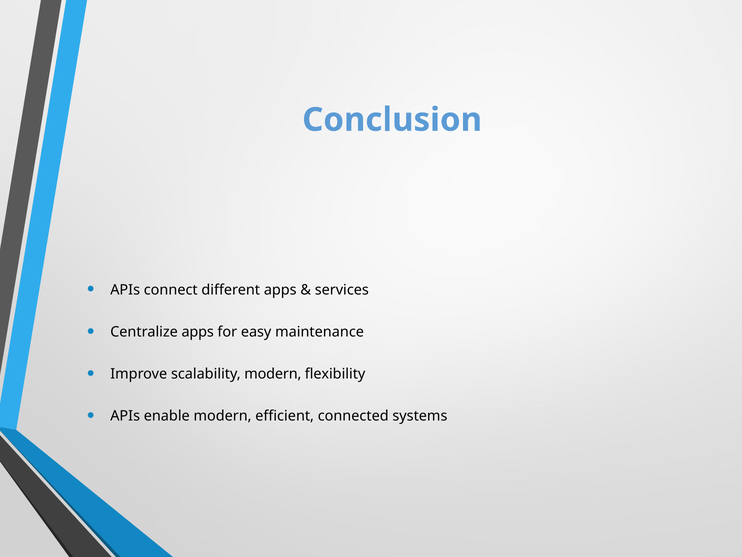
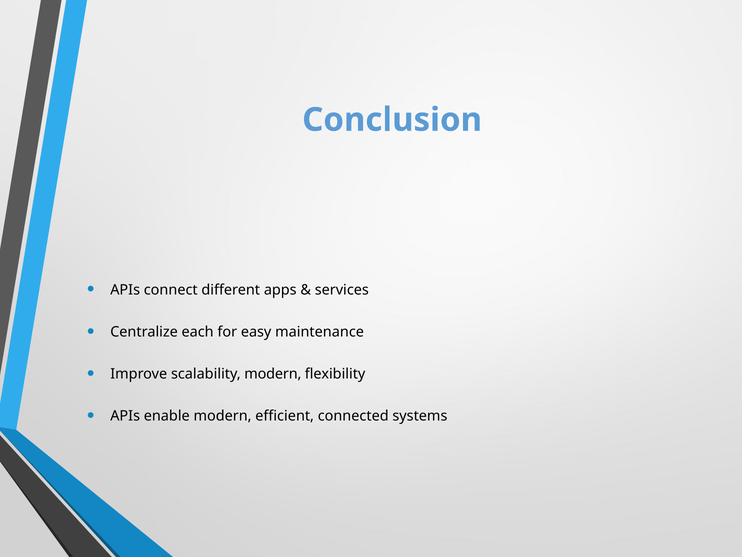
Centralize apps: apps -> each (198, 332)
